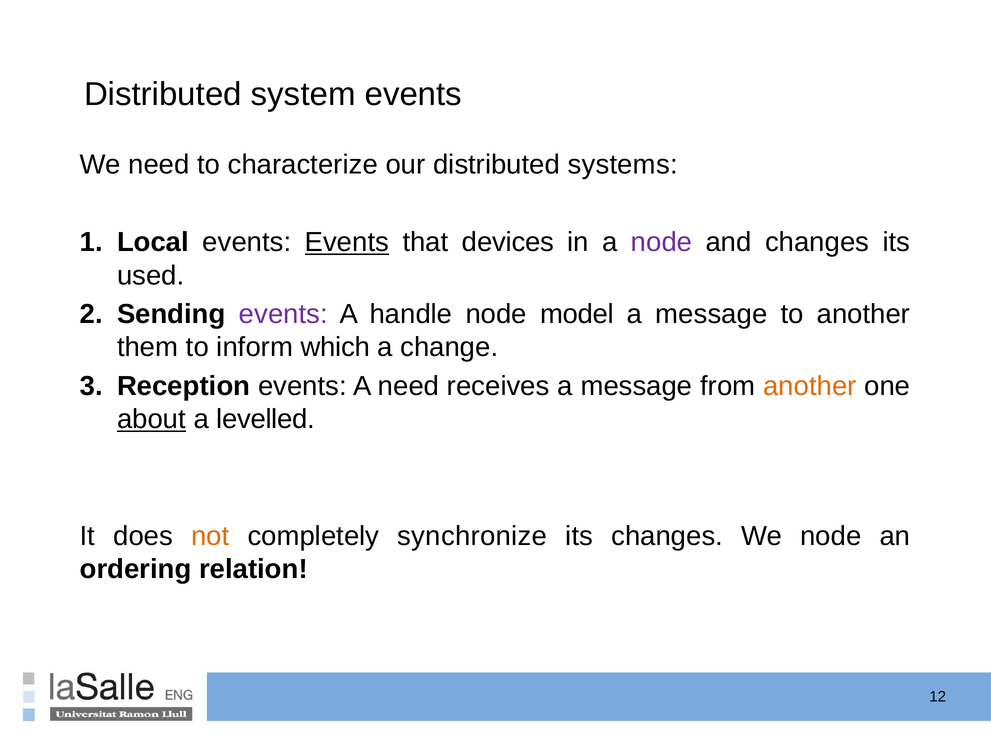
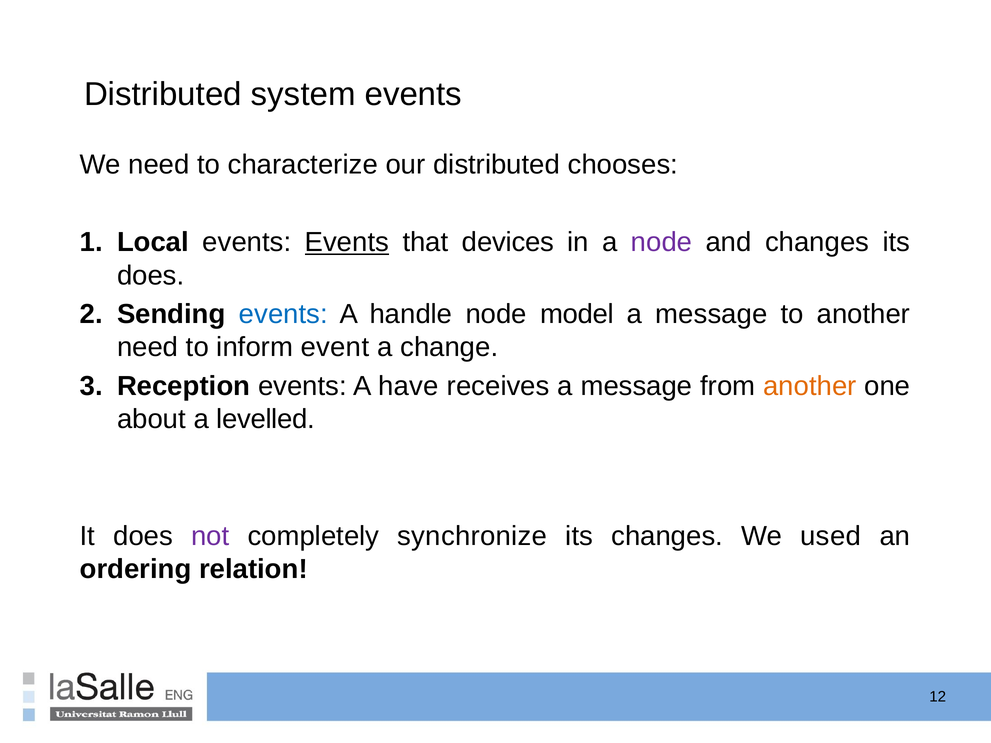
systems: systems -> chooses (623, 165)
used: used -> does (151, 276)
events colour: purple -> blue (283, 314)
them: them -> need (148, 347)
which: which -> event (335, 347)
A need: need -> have (408, 386)
about underline: present -> none (151, 419)
not colour: orange -> purple (210, 536)
We node: node -> used (831, 536)
